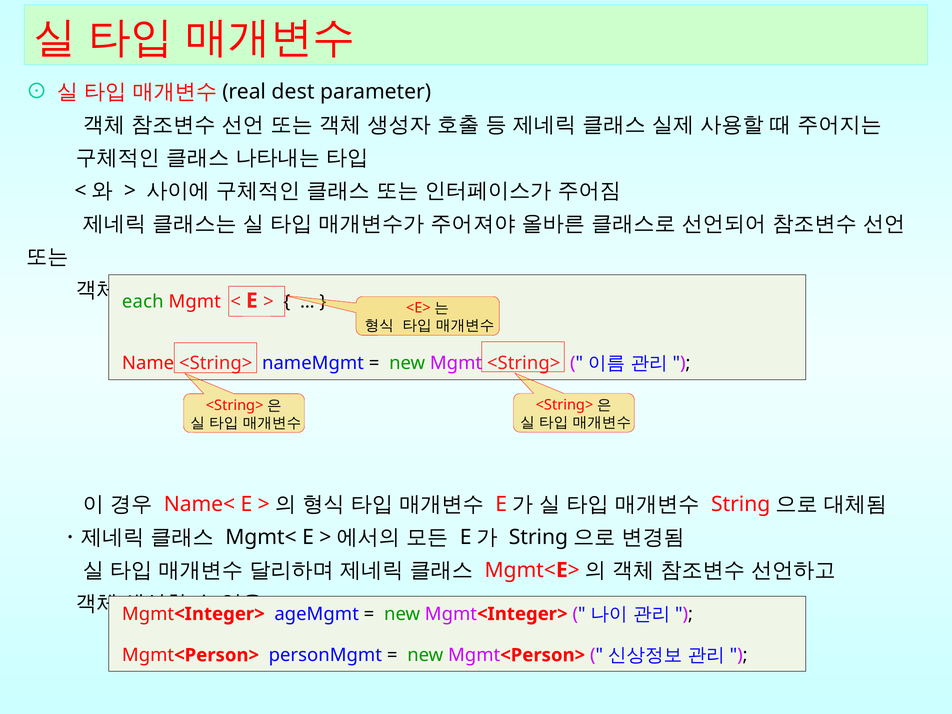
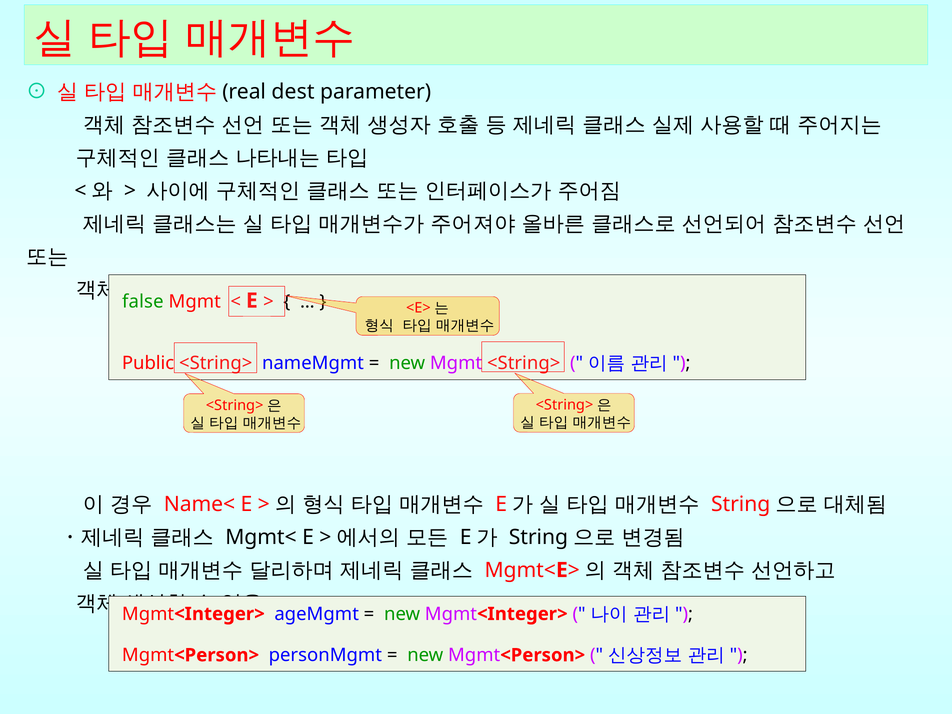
each: each -> false (143, 302)
Name: Name -> Public (148, 363)
